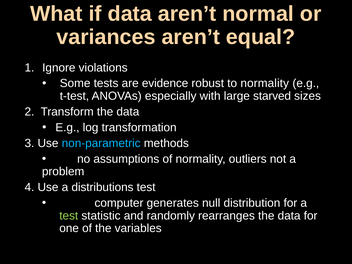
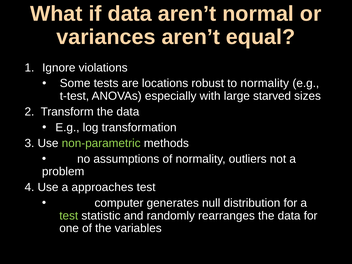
evidence: evidence -> locations (165, 83)
non-parametric colour: light blue -> light green (101, 143)
distributions: distributions -> approaches (102, 187)
